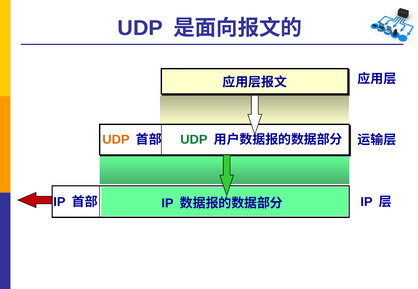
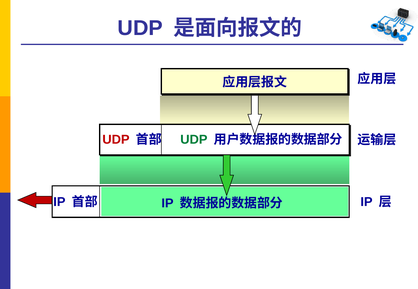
UDP colour: orange -> red (116, 140)
